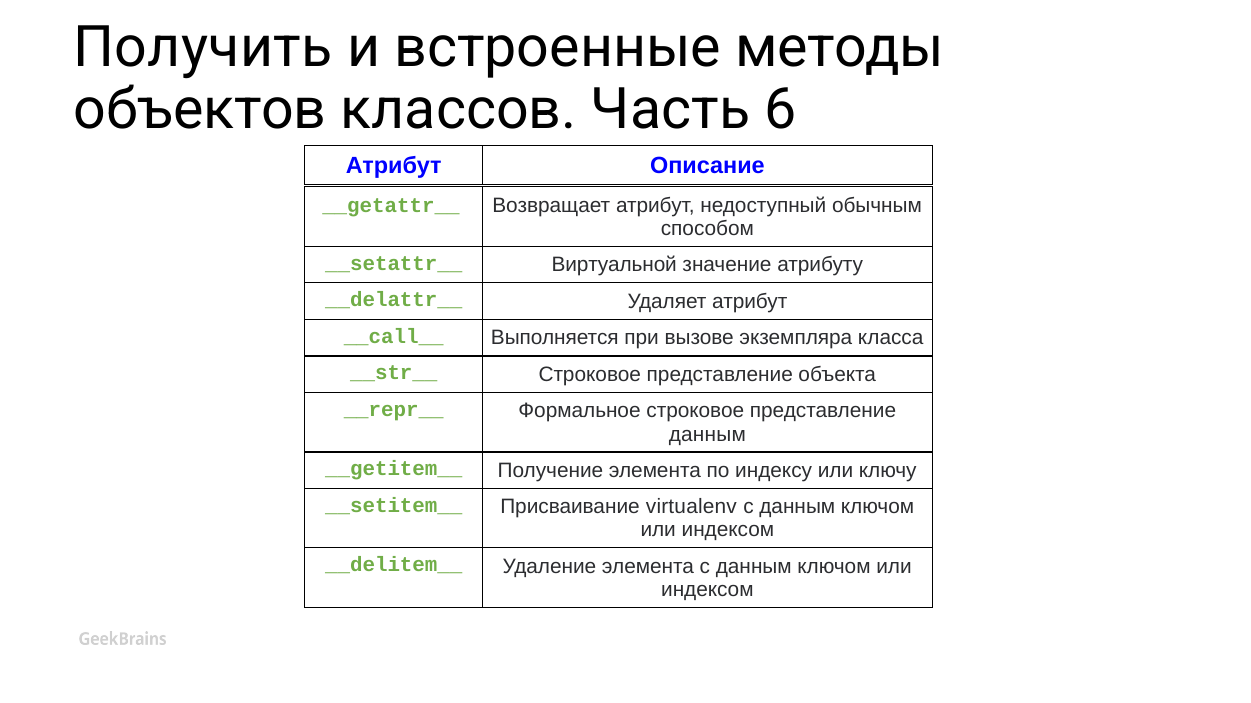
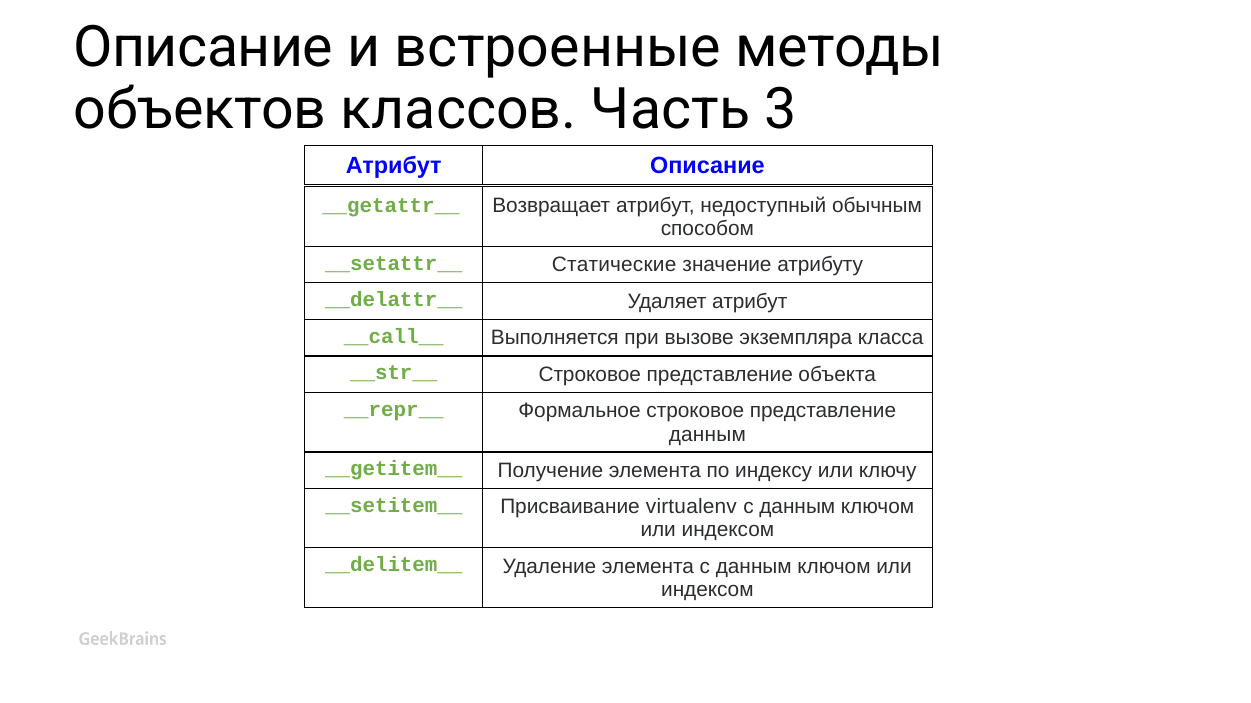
Получить: Получить -> Описание (203, 48)
6: 6 -> 3 (780, 110)
Виртуальной: Виртуальной -> Статические (614, 265)
